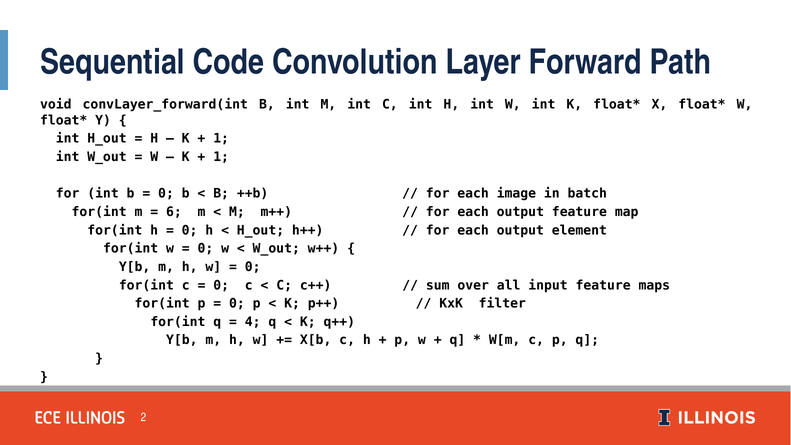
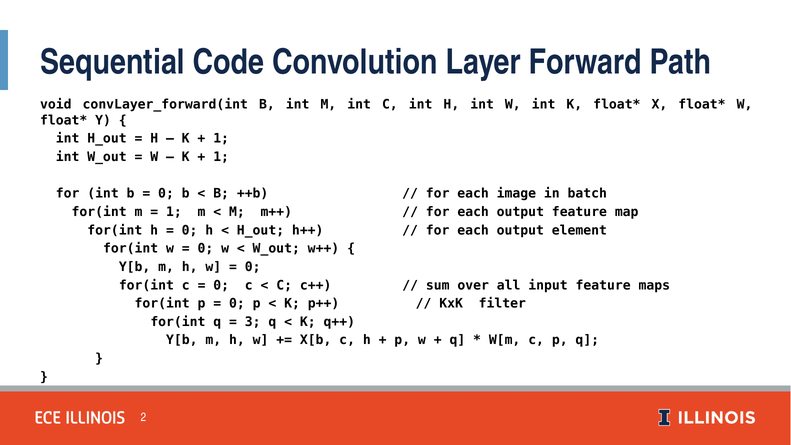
6: 6 -> 1 (174, 212)
4: 4 -> 3 (253, 322)
